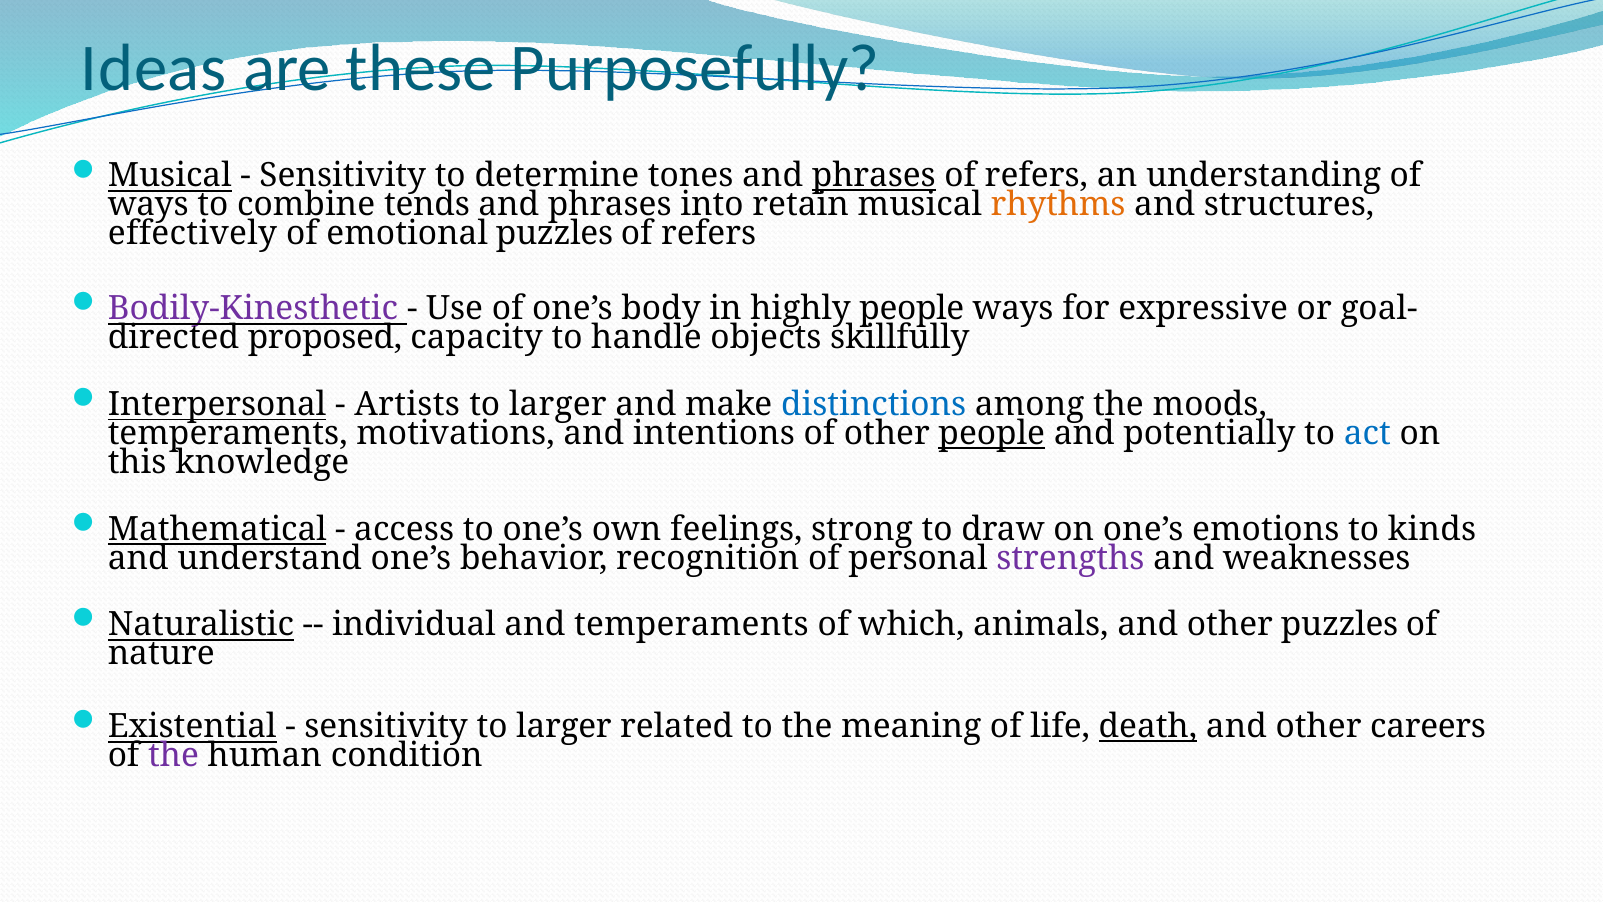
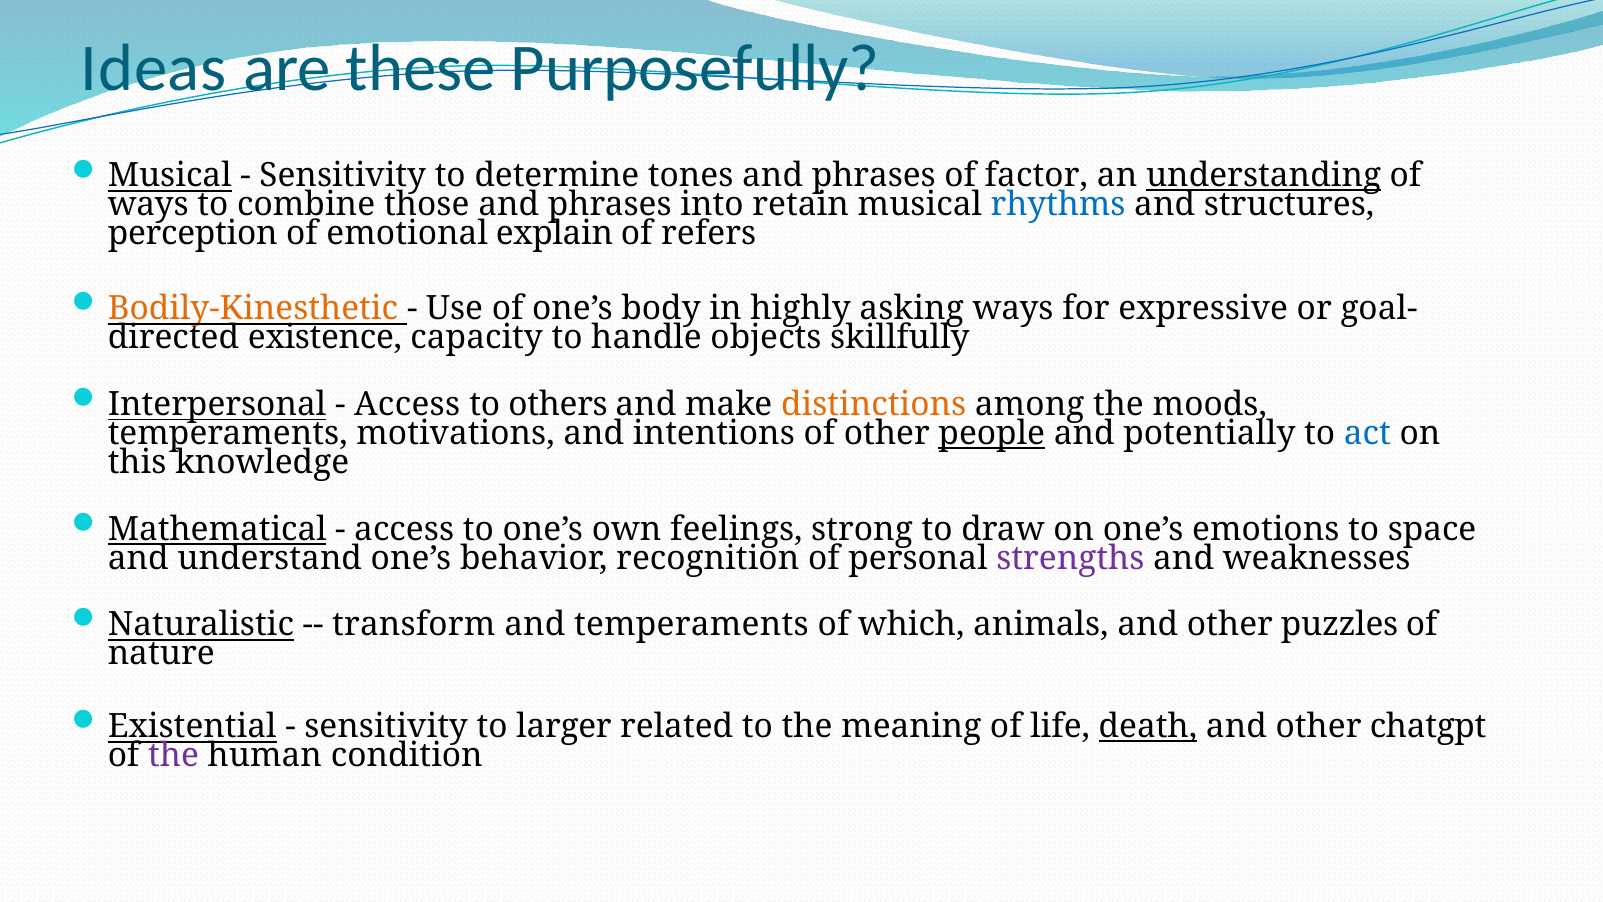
phrases underline: present -> none (874, 176)
refers: refers -> factor (1036, 176)
understanding underline: none -> present (1264, 176)
tends: tends -> those (427, 205)
rhythms colour: orange -> blue (1058, 205)
effectively: effectively -> perception (193, 234)
emotional puzzles: puzzles -> explain (555, 234)
Bodily-Kinesthetic colour: purple -> orange (253, 309)
highly people: people -> asking (912, 309)
proposed: proposed -> existence (325, 337)
Artists: Artists -> Access (407, 404)
larger: larger -> others (558, 404)
distinctions colour: blue -> orange (874, 404)
kinds: kinds -> space (1432, 529)
individual: individual -> transform (414, 625)
careers: careers -> chatgpt (1428, 726)
